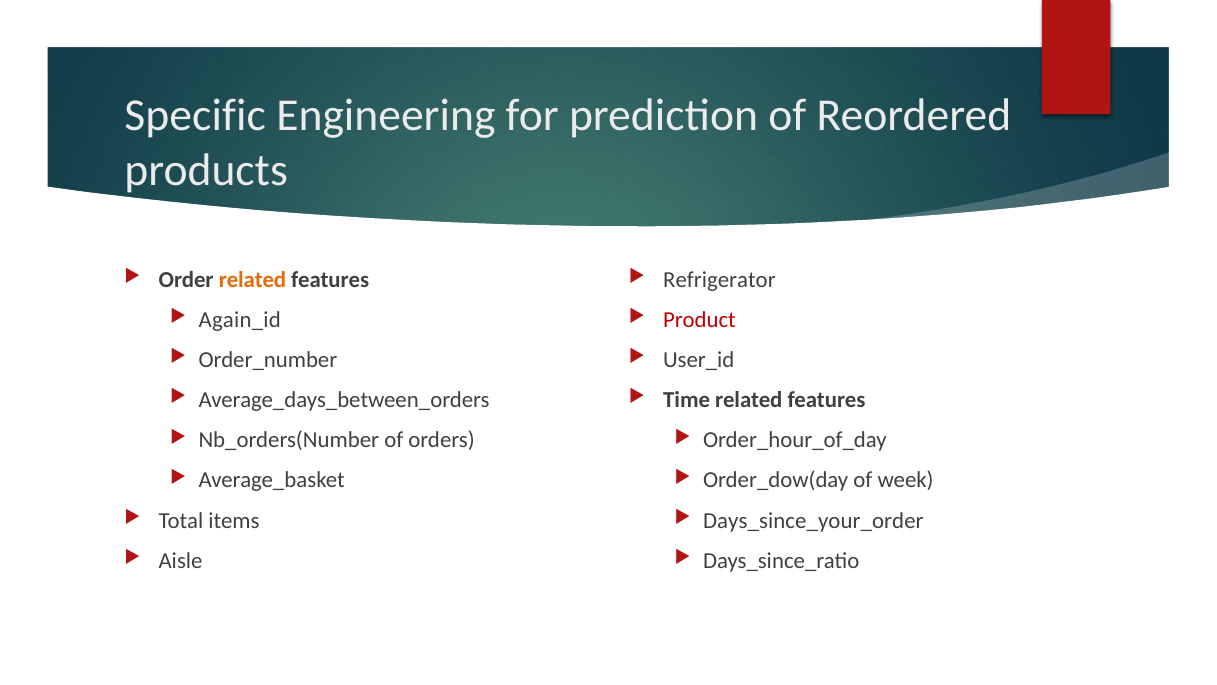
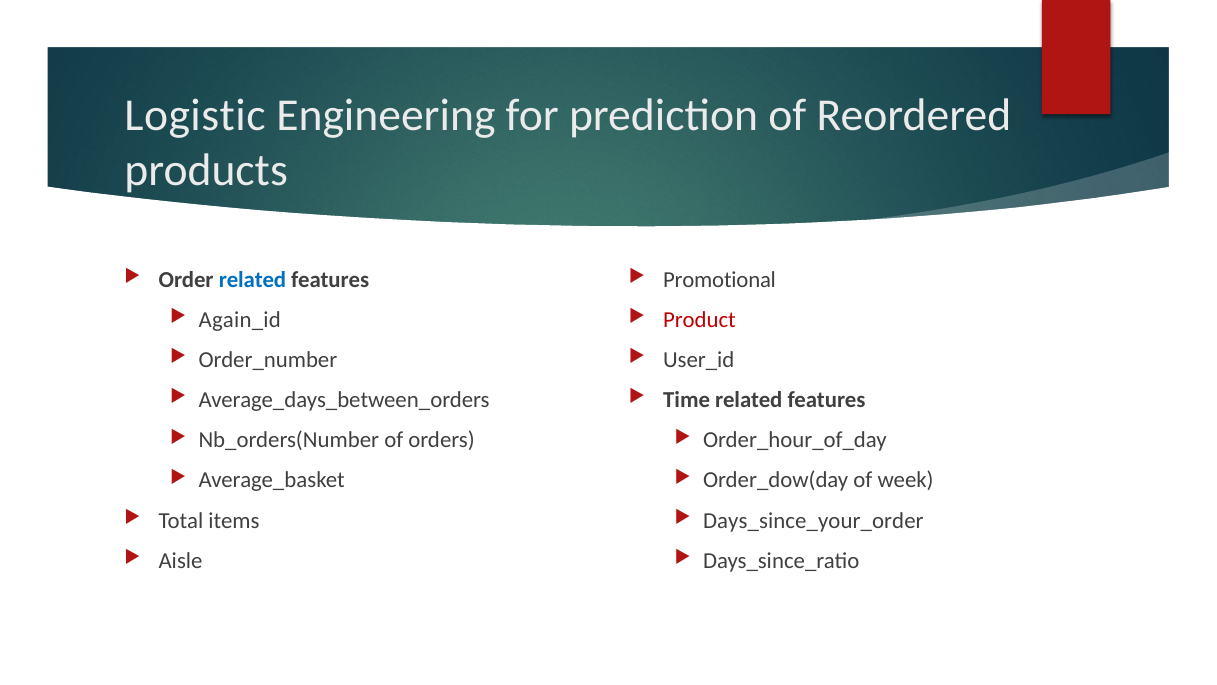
Specific: Specific -> Logistic (195, 115)
related colour: orange -> blue (253, 280)
Refrigerator: Refrigerator -> Promotional (720, 280)
